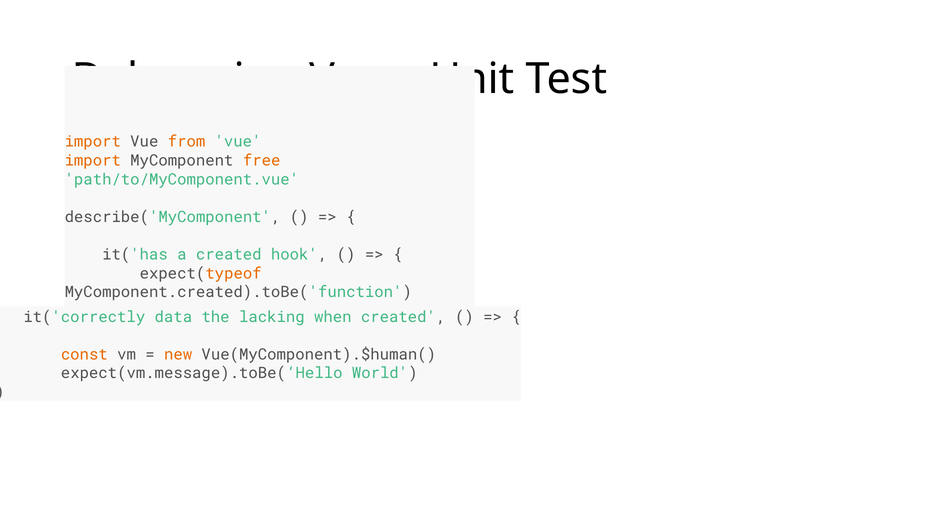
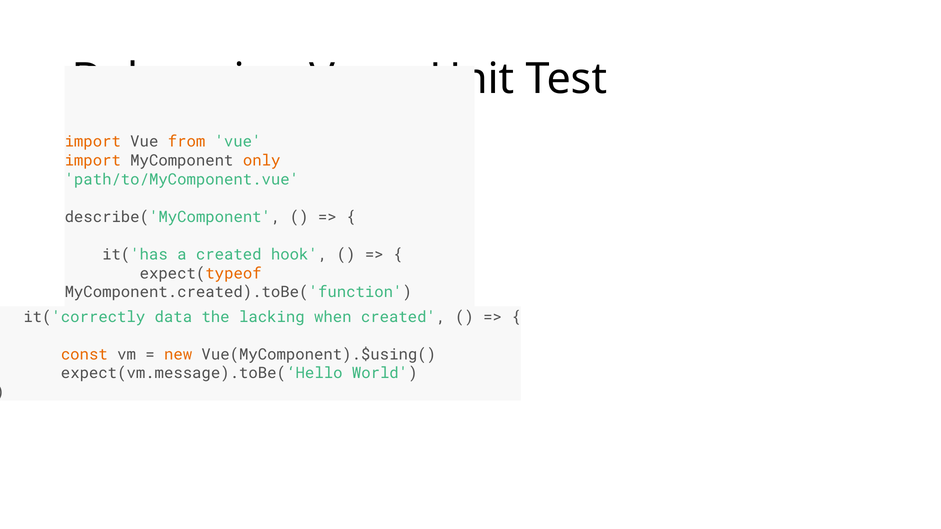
free: free -> only (262, 161)
Vue(MyComponent).$human(: Vue(MyComponent).$human( -> Vue(MyComponent).$using( (319, 355)
